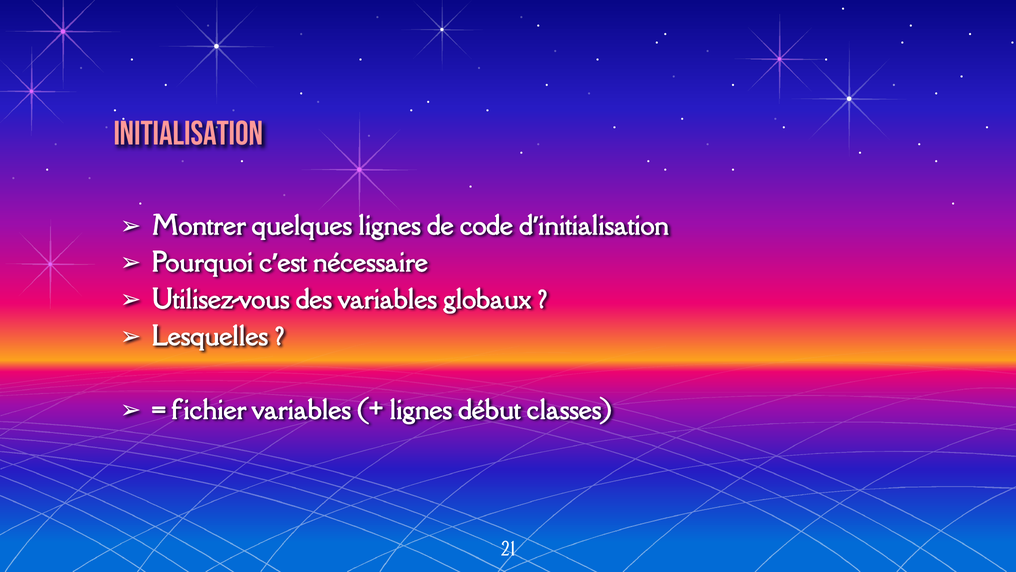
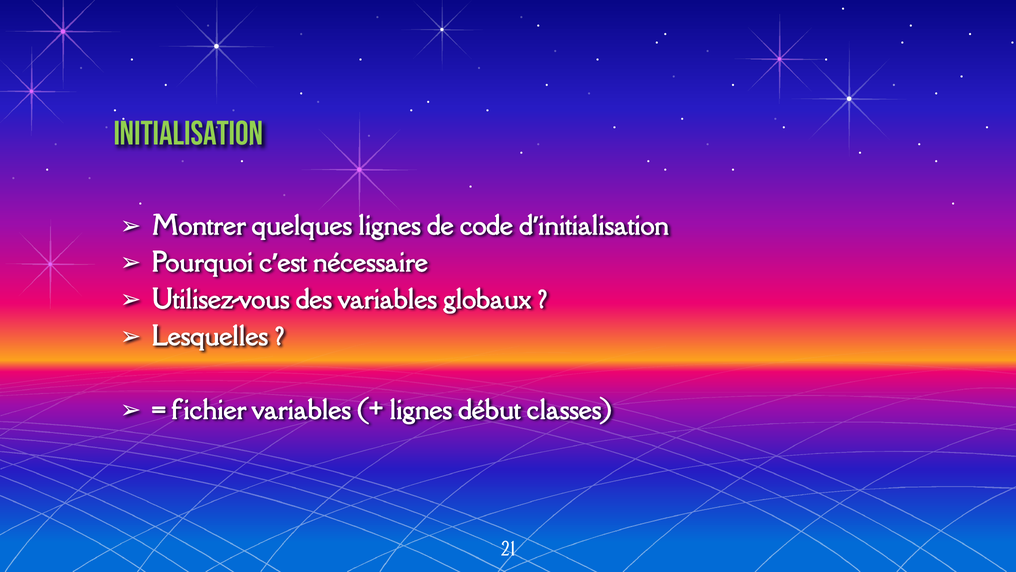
Initialisation colour: pink -> light green (188, 133)
